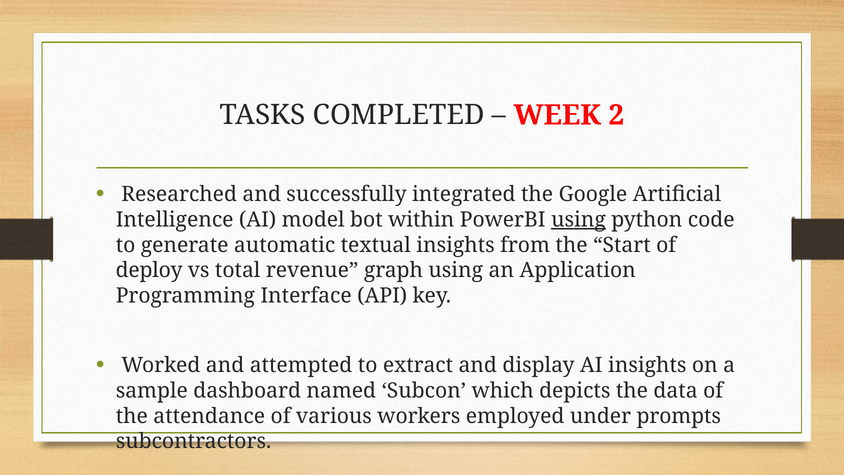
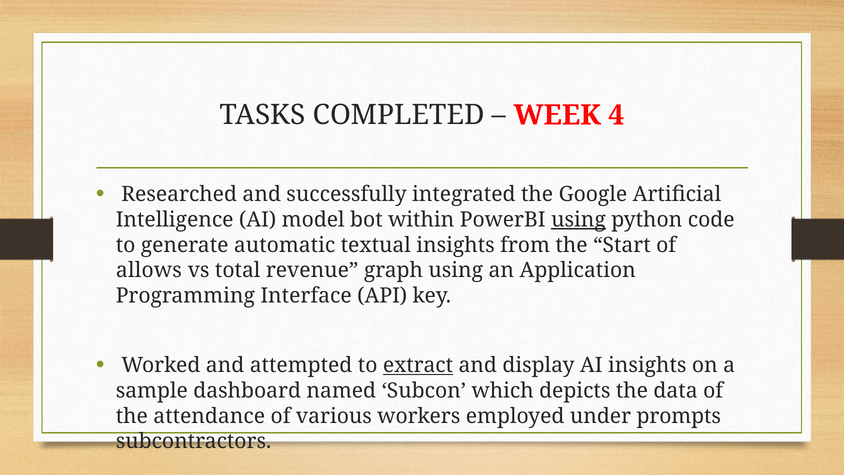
2: 2 -> 4 (616, 115)
deploy: deploy -> allows (149, 270)
extract underline: none -> present (418, 365)
